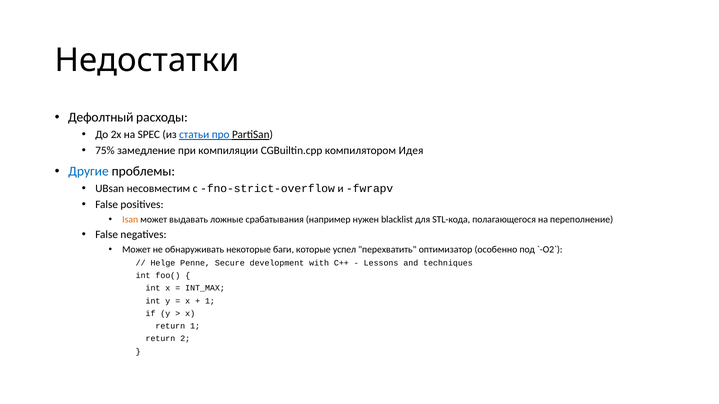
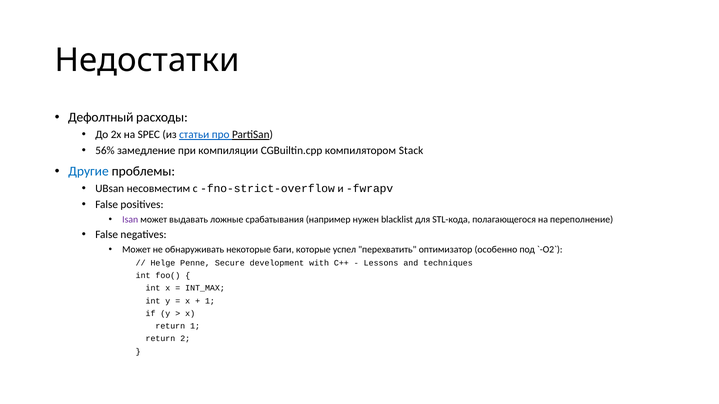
75%: 75% -> 56% (105, 151)
Идея: Идея -> Stack (411, 151)
Isan colour: orange -> purple (130, 220)
